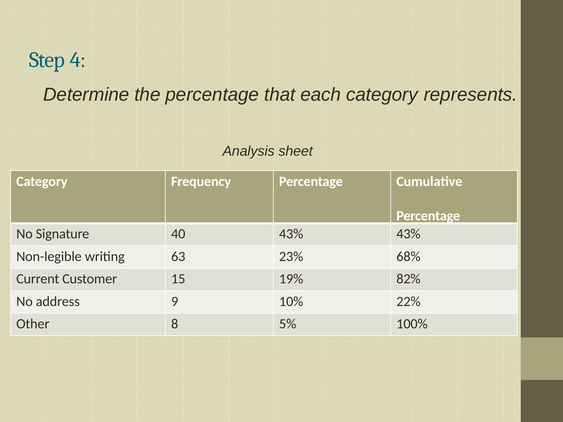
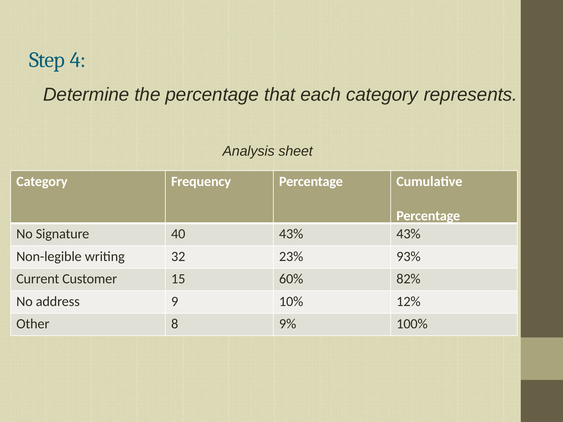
63: 63 -> 32 (178, 257)
68%: 68% -> 93% (408, 257)
19%: 19% -> 60% (291, 279)
22%: 22% -> 12% (408, 302)
5%: 5% -> 9% (288, 324)
